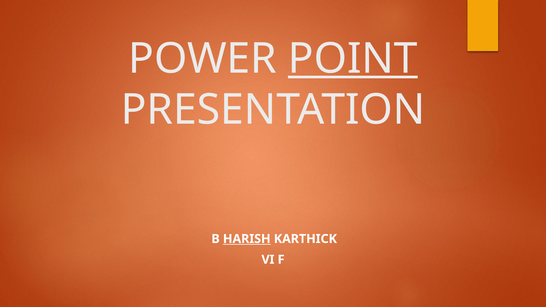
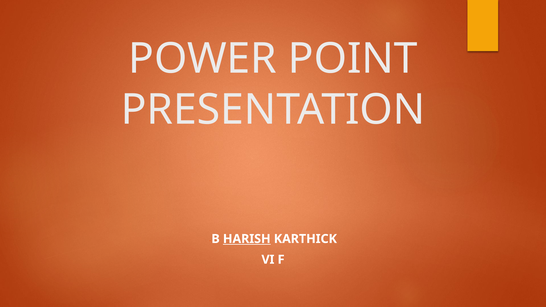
POINT underline: present -> none (353, 59)
